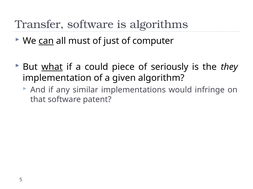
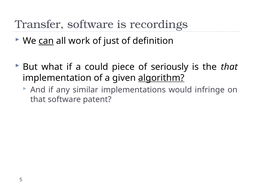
algorithms: algorithms -> recordings (159, 24)
must: must -> work (79, 41)
computer: computer -> definition (153, 41)
what underline: present -> none (52, 67)
the they: they -> that (229, 67)
algorithm underline: none -> present (161, 78)
